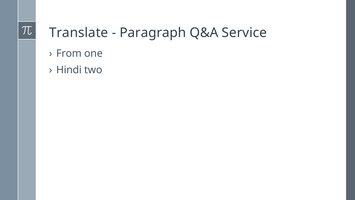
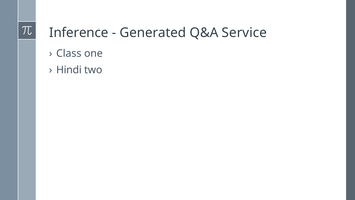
Translate: Translate -> Inference (79, 33)
Paragraph: Paragraph -> Generated (153, 33)
From: From -> Class (69, 53)
